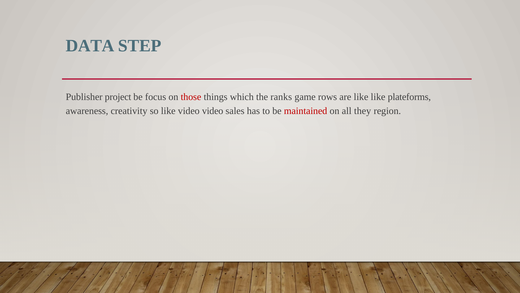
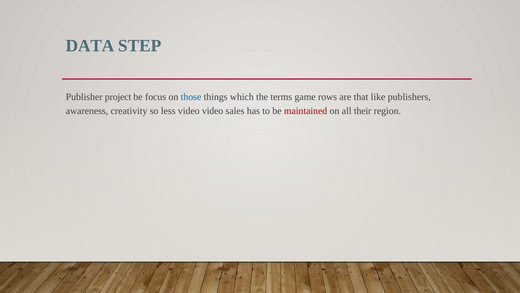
those colour: red -> blue (191, 97)
ranks: ranks -> terms (281, 97)
are like: like -> that (361, 97)
plateforms: plateforms -> publishers (409, 97)
so like: like -> less (168, 111)
they: they -> their (363, 111)
